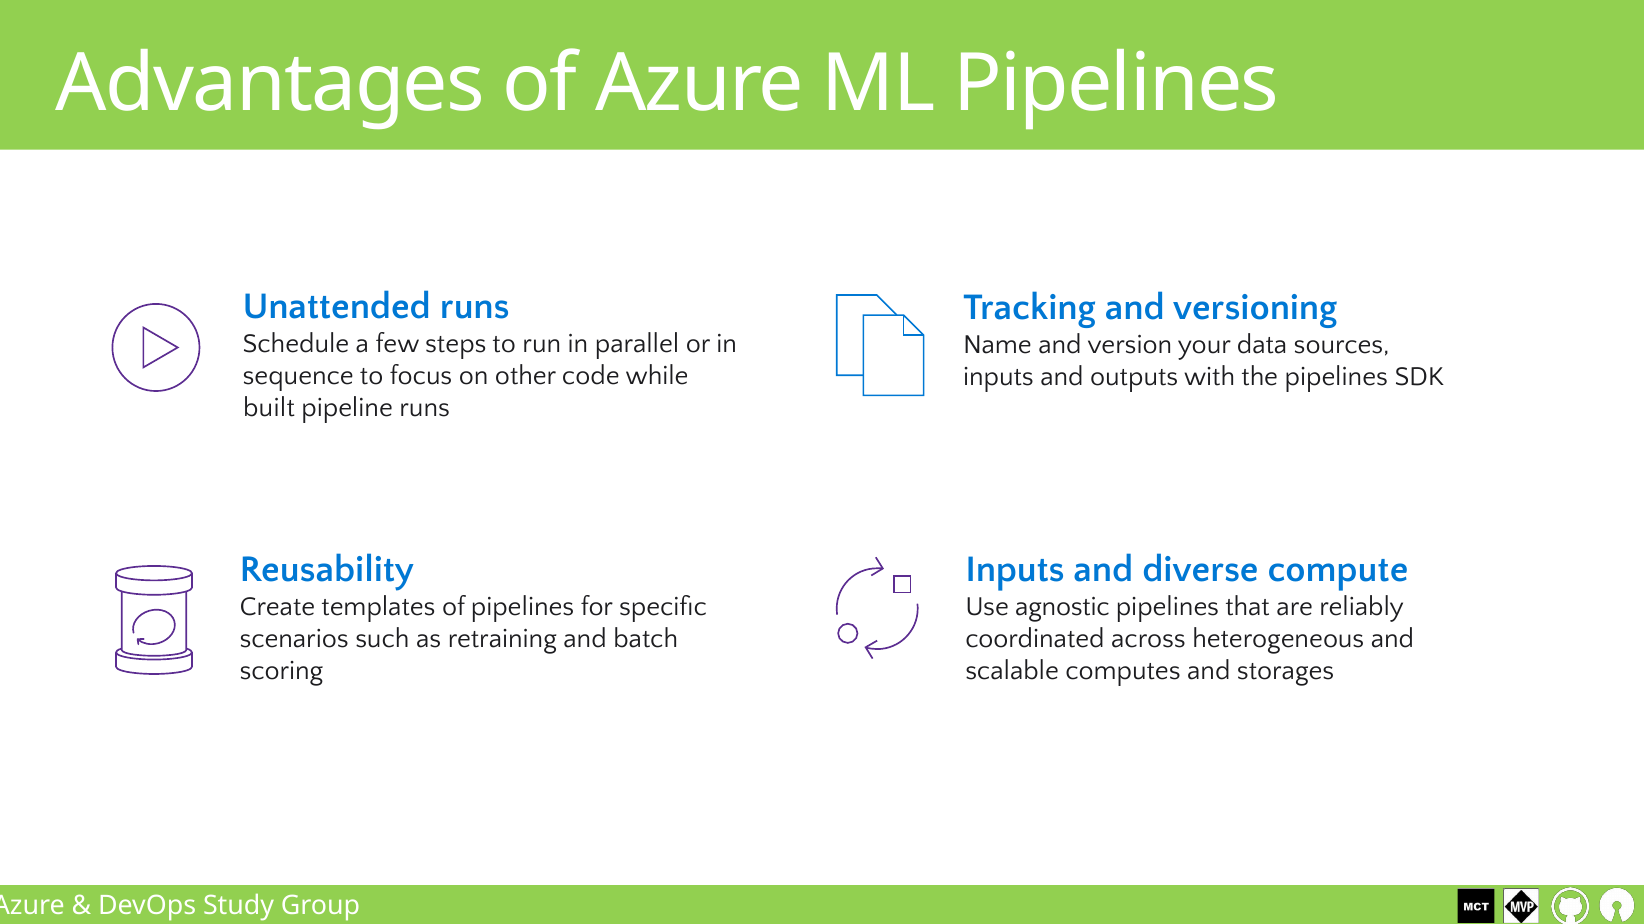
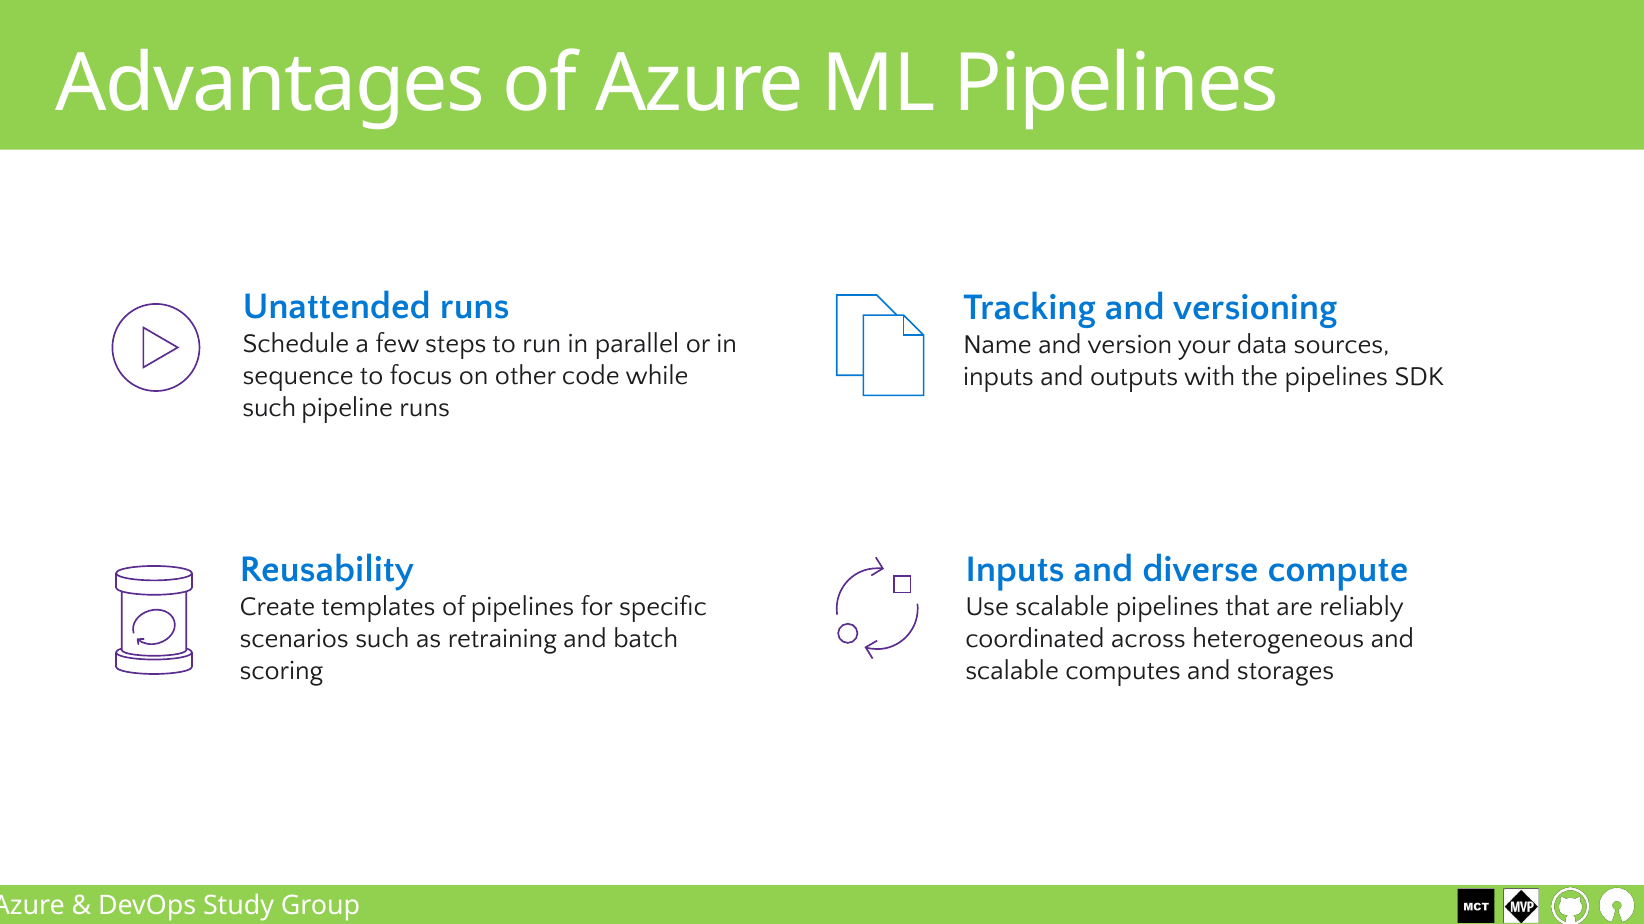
built: built -> such (269, 408)
Use agnostic: agnostic -> scalable (1062, 606)
